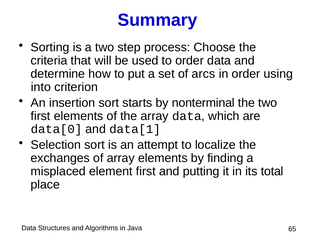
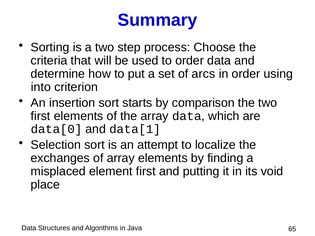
nonterminal: nonterminal -> comparison (203, 103)
total: total -> void (272, 172)
